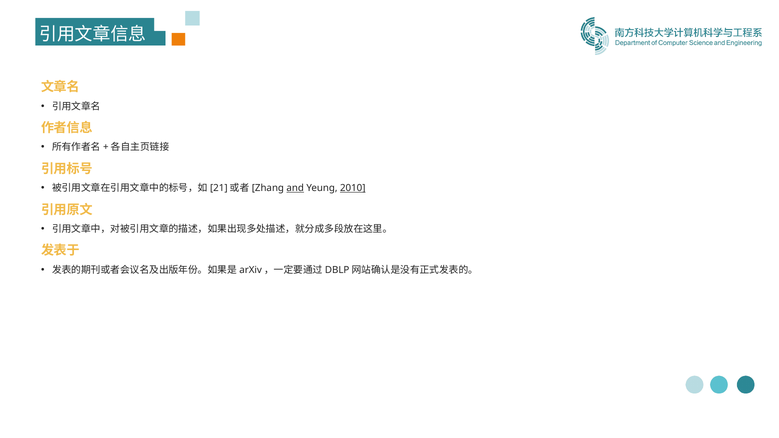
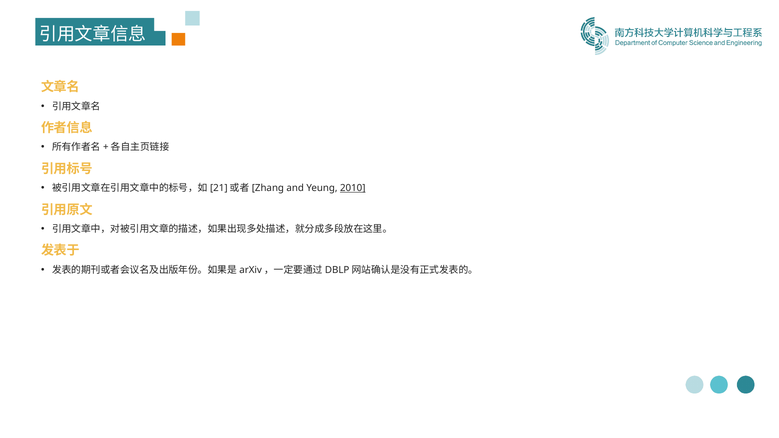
and underline: present -> none (295, 188)
